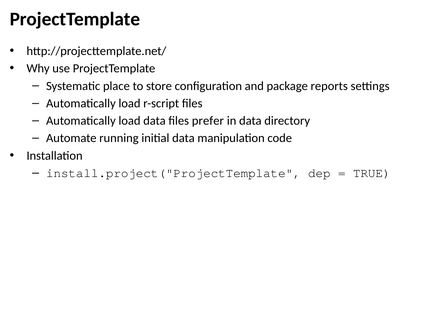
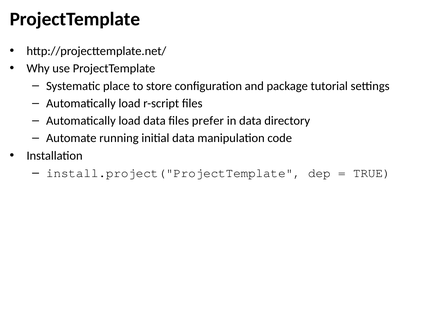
reports: reports -> tutorial (329, 86)
